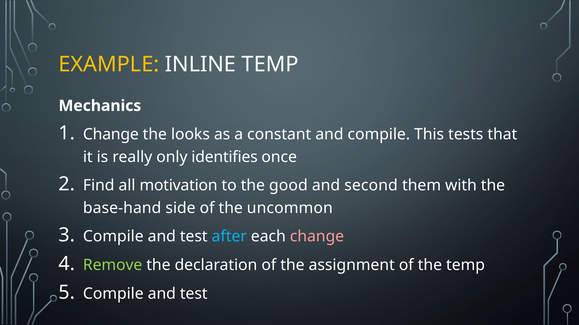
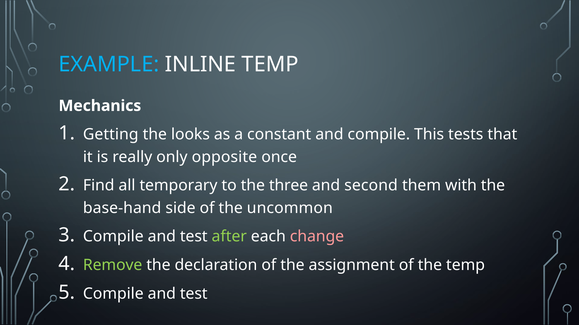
EXAMPLE colour: yellow -> light blue (109, 64)
Change: Change -> Getting (111, 135)
identifies: identifies -> opposite (224, 157)
motivation: motivation -> temporary (178, 186)
good: good -> three (289, 186)
after colour: light blue -> light green (229, 237)
